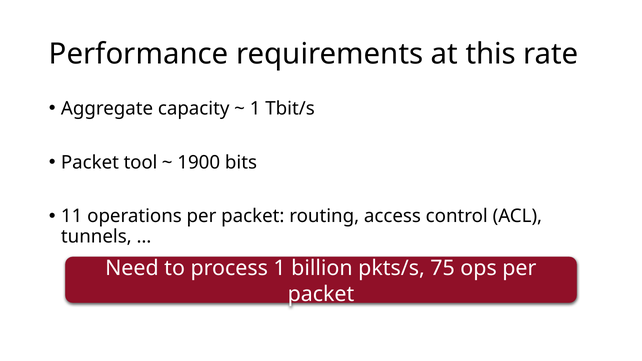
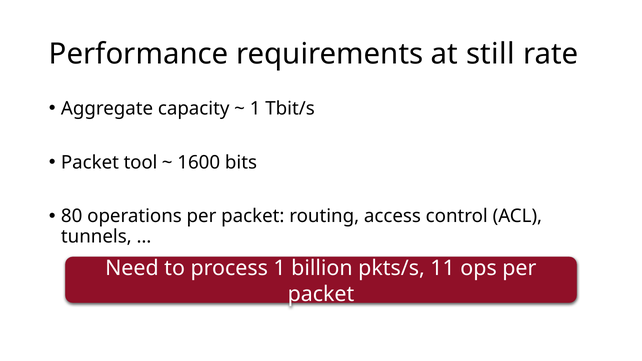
this: this -> still (490, 54)
1900: 1900 -> 1600 (199, 162)
11: 11 -> 80 (72, 216)
75: 75 -> 11 (443, 268)
